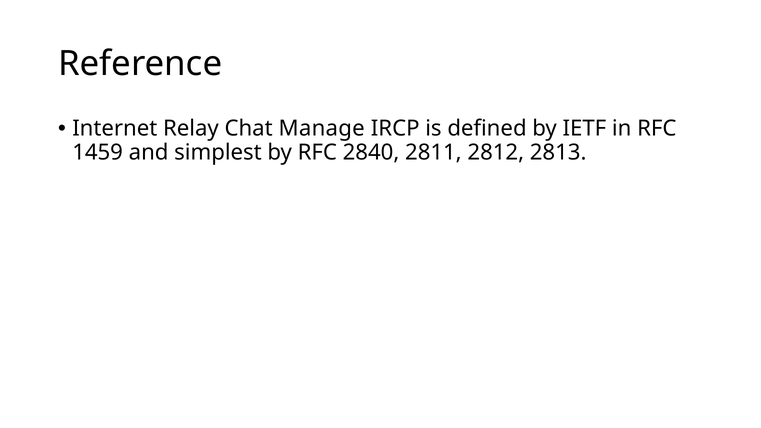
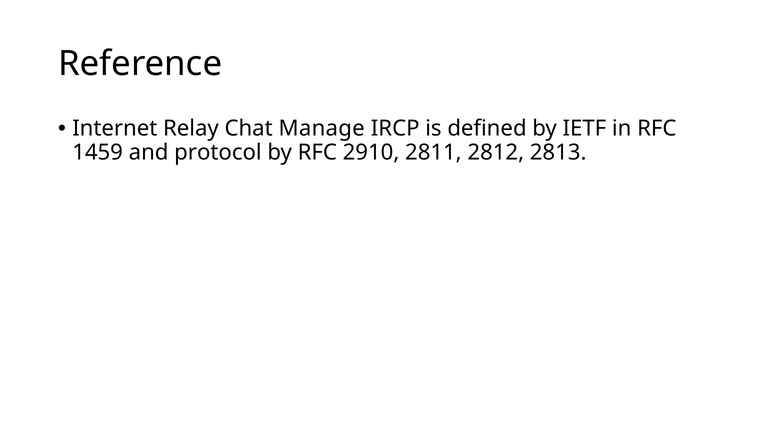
simplest: simplest -> protocol (218, 153)
2840: 2840 -> 2910 (371, 153)
